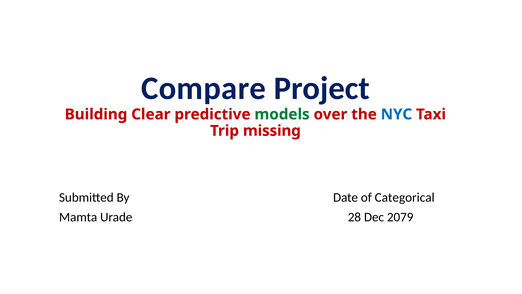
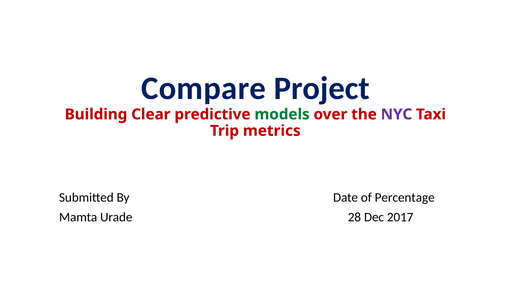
NYC colour: blue -> purple (396, 114)
missing: missing -> metrics (272, 131)
Categorical: Categorical -> Percentage (405, 197)
2079: 2079 -> 2017 (400, 217)
